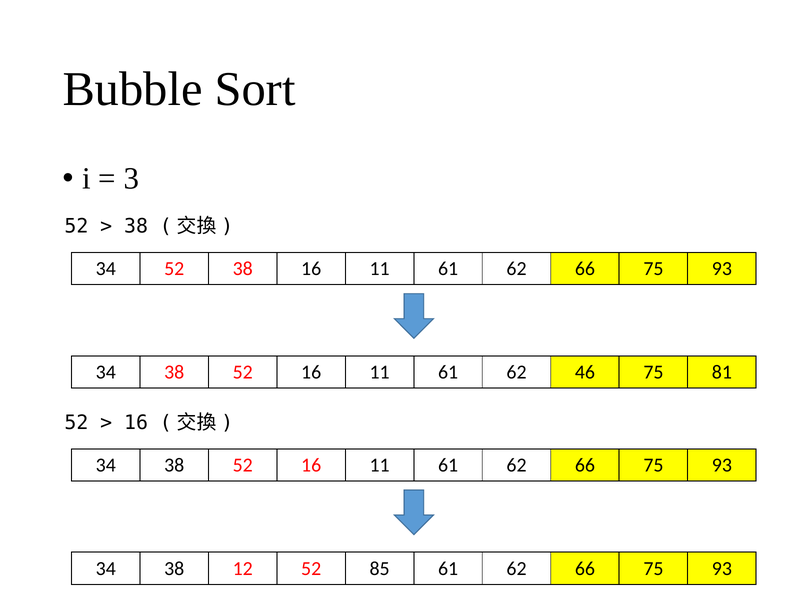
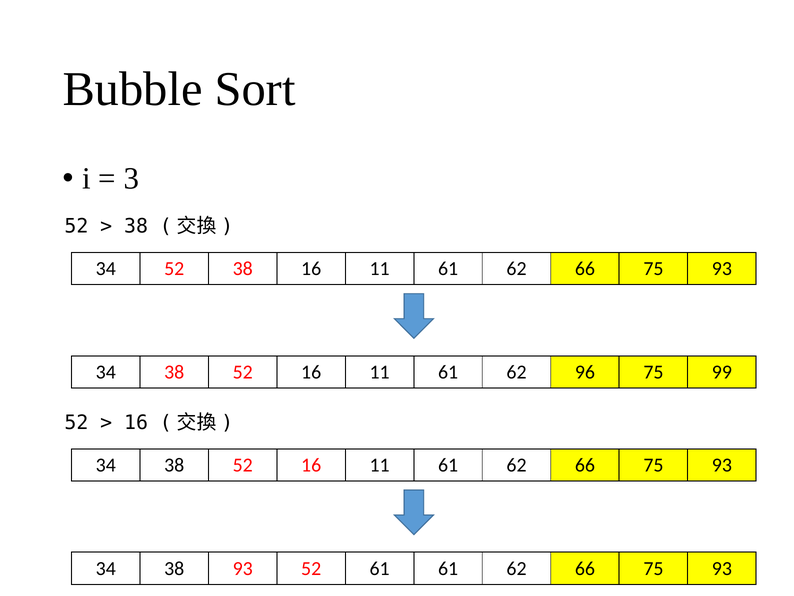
46: 46 -> 96 (585, 372)
81: 81 -> 99 (722, 372)
38 12: 12 -> 93 (243, 568)
52 85: 85 -> 61 (380, 568)
